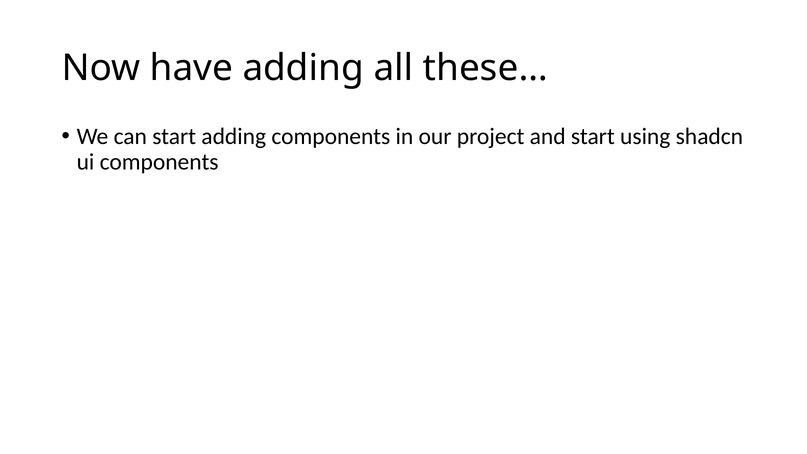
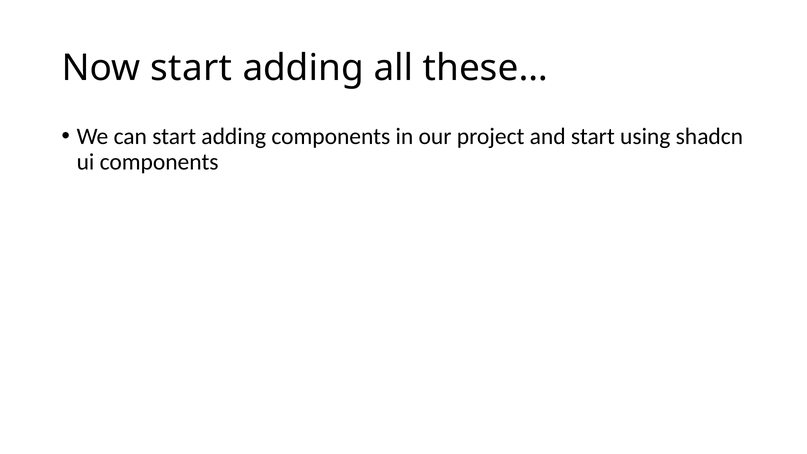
Now have: have -> start (191, 68)
